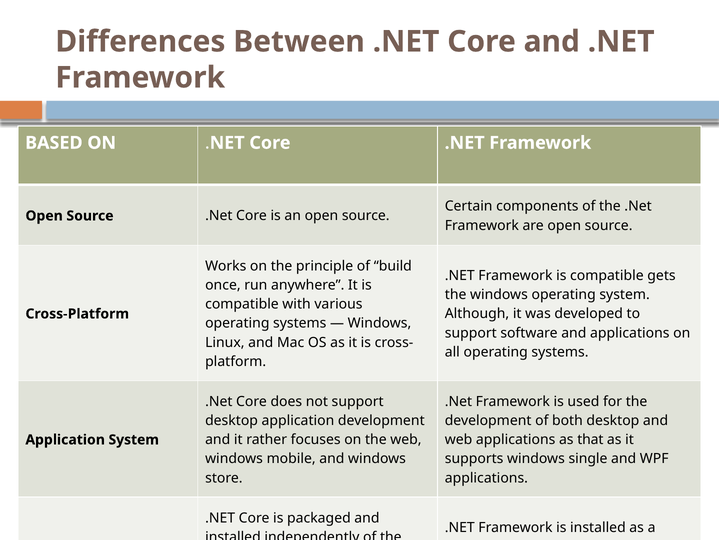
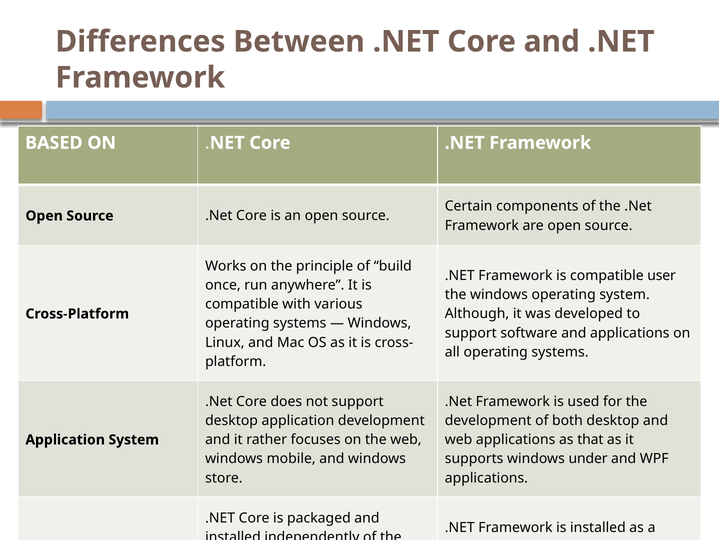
gets: gets -> user (662, 275)
windows single: single -> under (588, 458)
